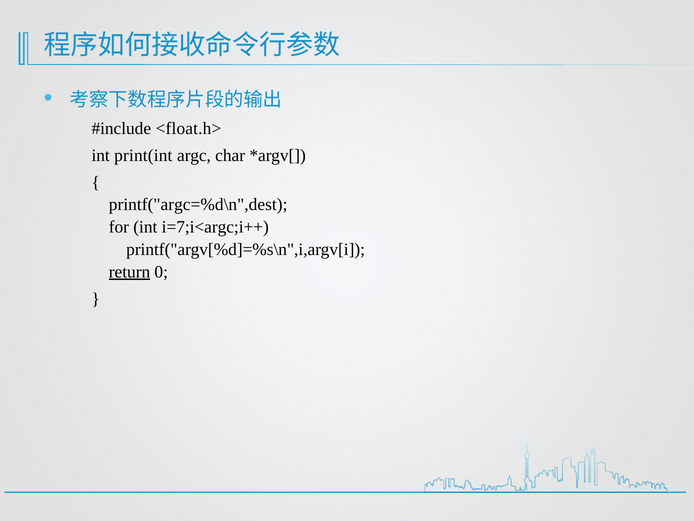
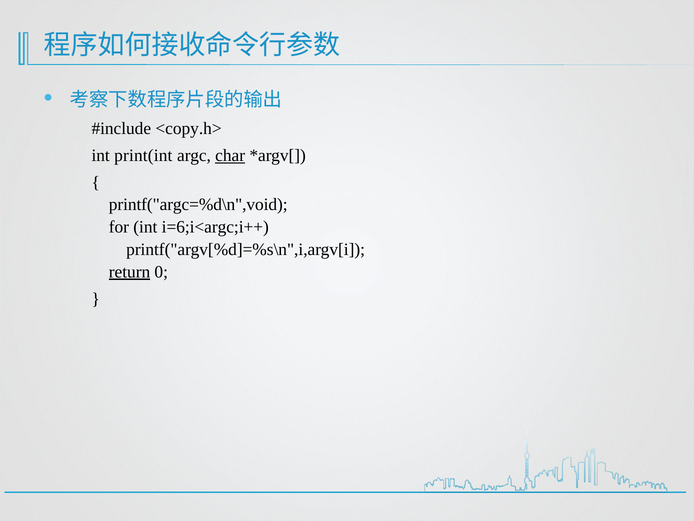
<float.h>: <float.h> -> <copy.h> (189, 128)
char underline: none -> present (230, 155)
printf("argc=%d\n",dest: printf("argc=%d\n",dest -> printf("argc=%d\n",void (198, 204)
i=7;i<argc;i++: i=7;i<argc;i++ -> i=6;i<argc;i++ (215, 227)
